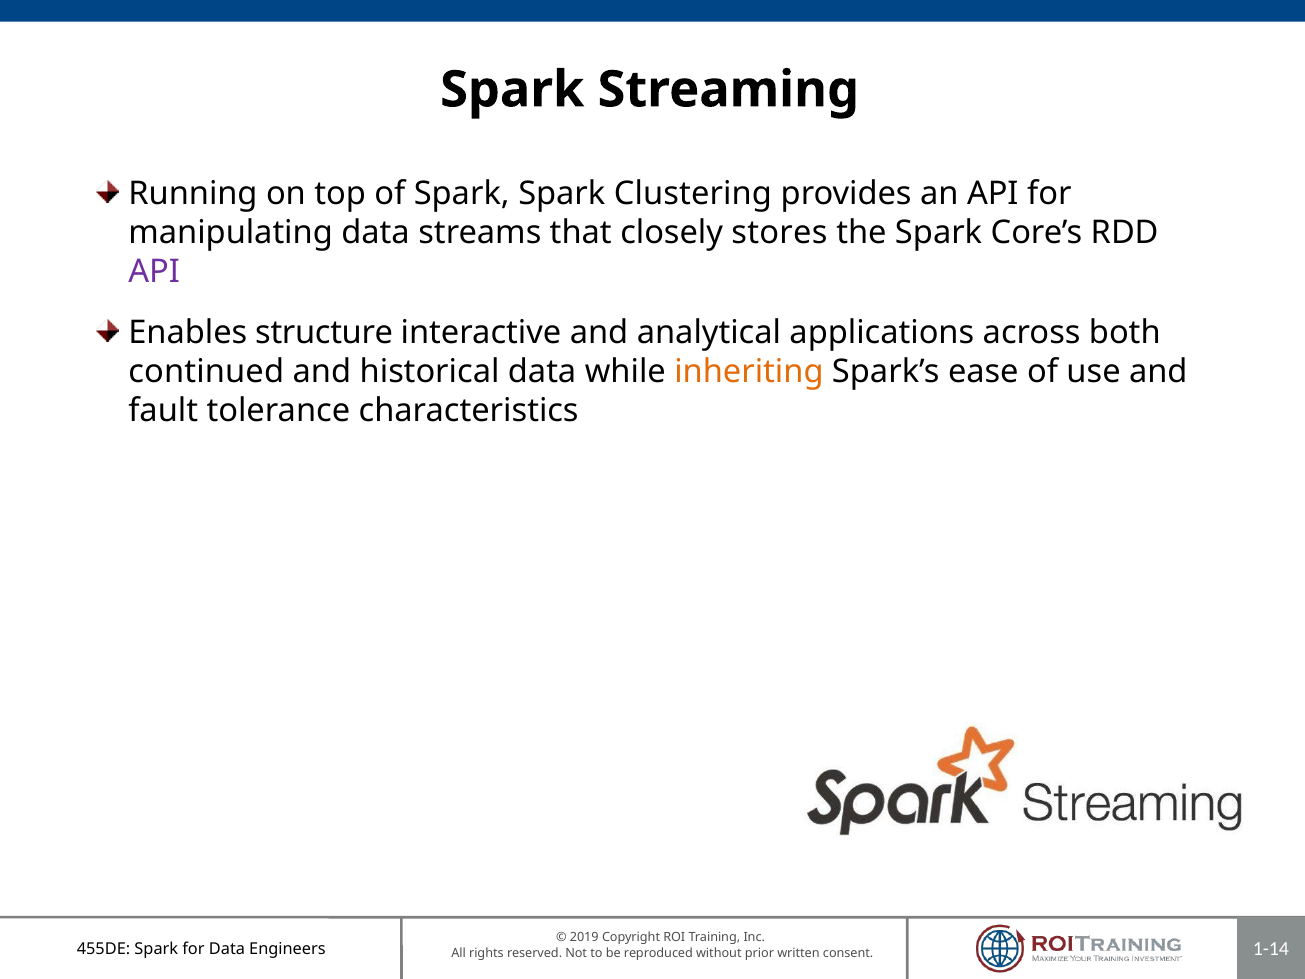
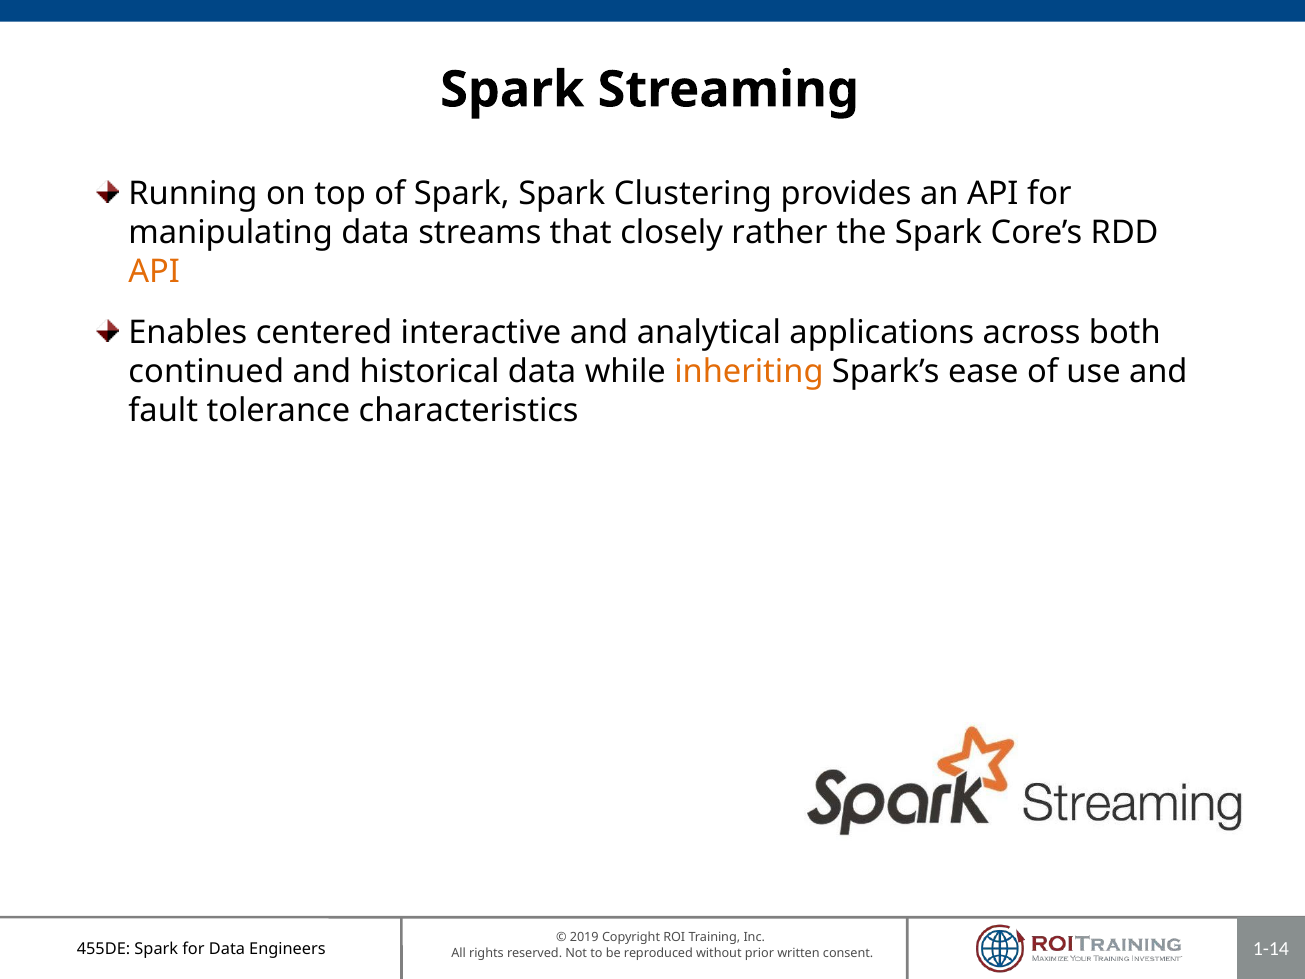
stores: stores -> rather (780, 233)
API colour: purple -> orange (154, 272)
structure: structure -> centered (324, 333)
